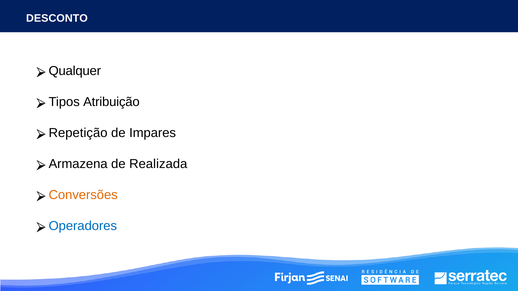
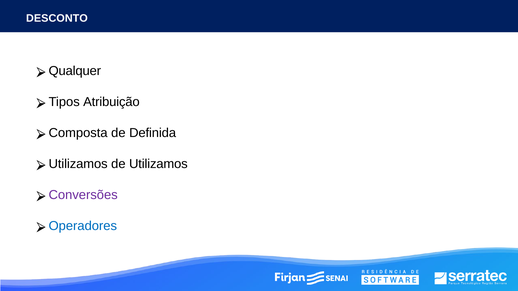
Repetição: Repetição -> Composta (78, 133)
Impares: Impares -> Definida (153, 133)
Armazena: Armazena -> Utilizamos (78, 164)
de Realizada: Realizada -> Utilizamos (158, 164)
Conversões colour: orange -> purple (83, 195)
